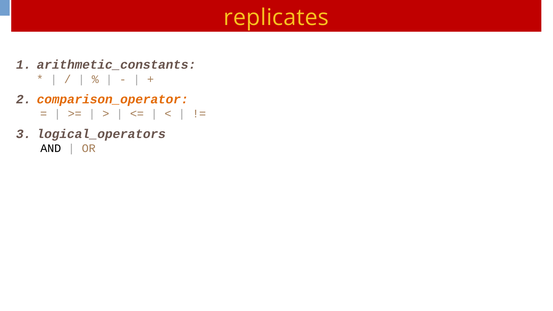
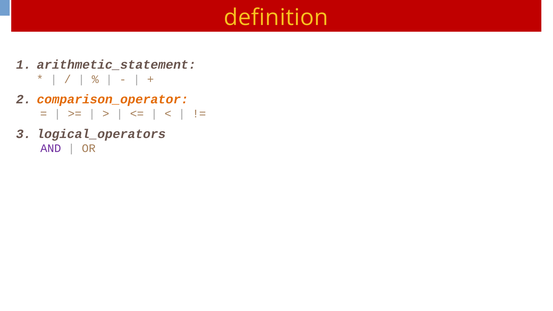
replicates: replicates -> definition (276, 17)
arithmetic_constants: arithmetic_constants -> arithmetic_statement (116, 65)
AND colour: black -> purple (51, 148)
